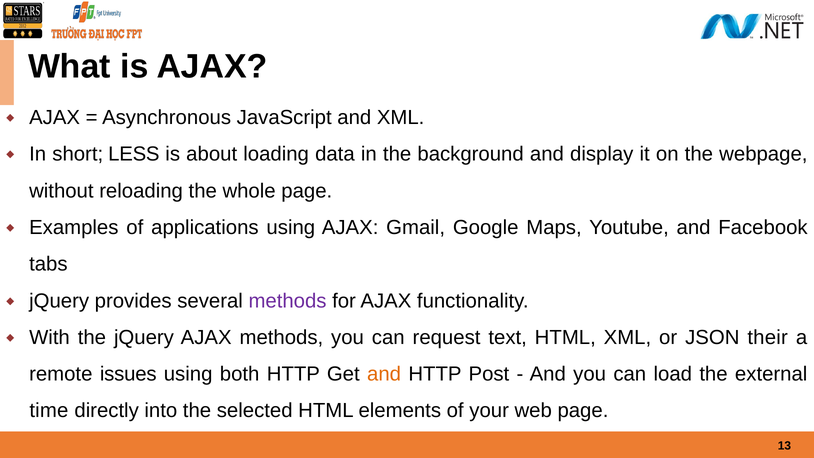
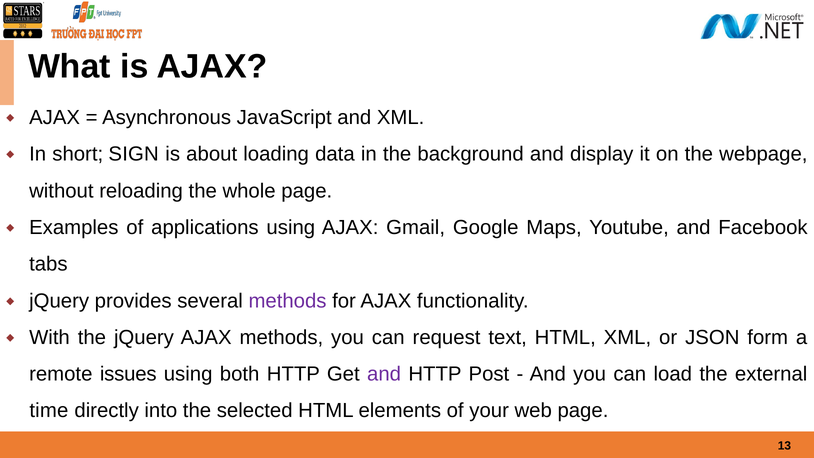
LESS: LESS -> SIGN (134, 154)
their: their -> form (768, 337)
and colour: orange -> purple (384, 374)
